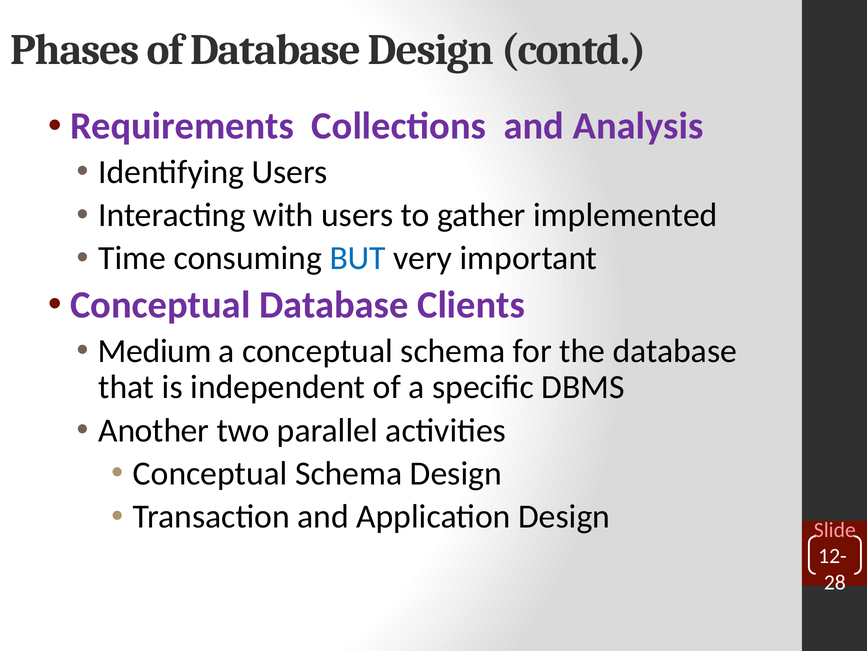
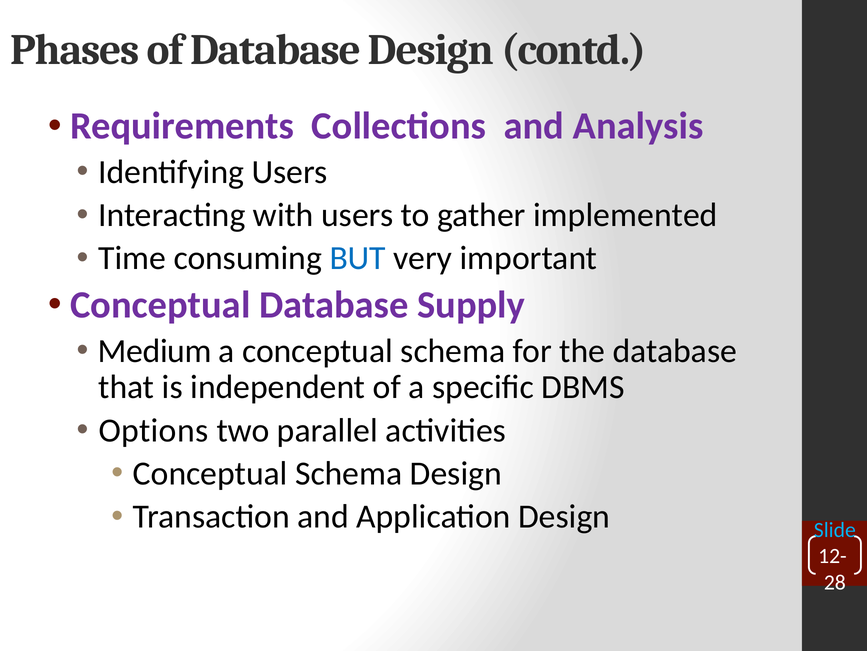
Clients: Clients -> Supply (471, 305)
Another: Another -> Options (153, 430)
Slide colour: pink -> light blue (835, 530)
